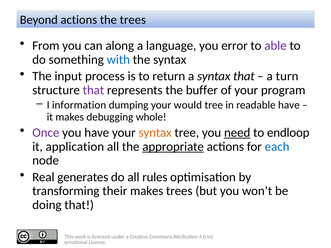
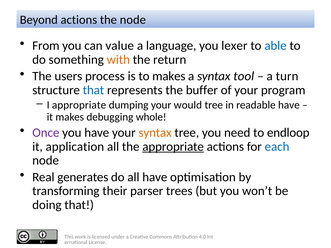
the trees: trees -> node (133, 20)
along: along -> value (120, 46)
error: error -> lexer (234, 46)
able colour: purple -> blue (275, 46)
with colour: blue -> orange (118, 60)
the syntax: syntax -> return (170, 60)
input: input -> users (68, 76)
to return: return -> makes (169, 76)
syntax that: that -> tool (244, 76)
that colour: purple -> blue (93, 90)
I information: information -> appropriate (79, 105)
need underline: present -> none (237, 133)
all rules: rules -> have (155, 177)
their makes: makes -> parser (147, 191)
